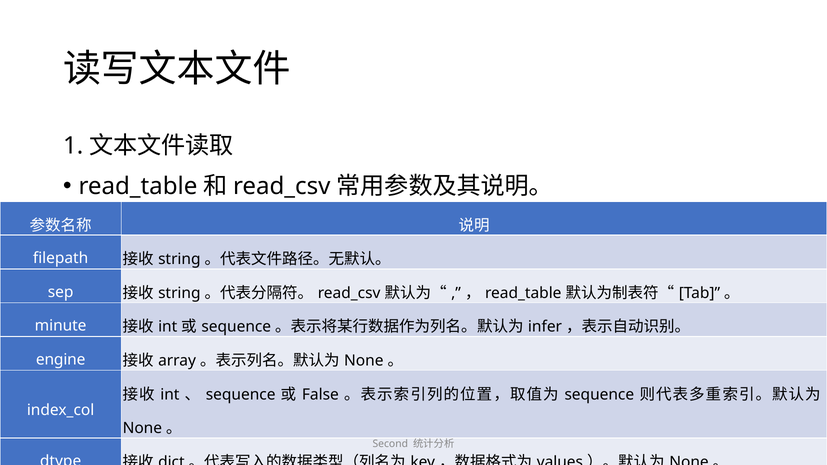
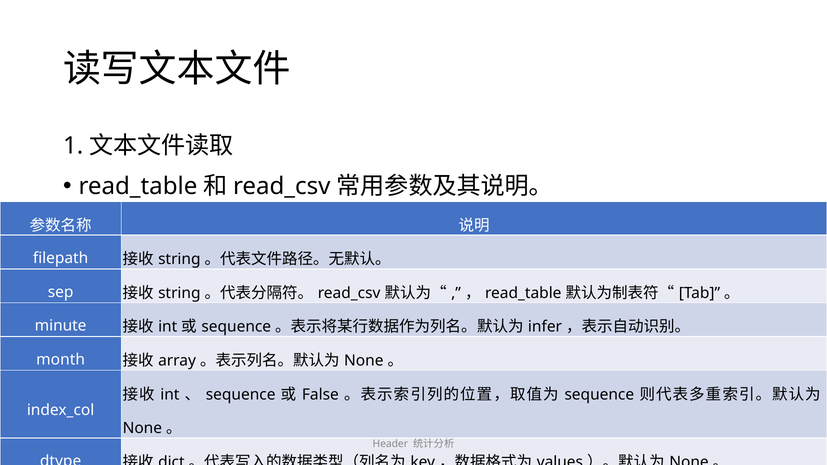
engine: engine -> month (61, 360)
Second: Second -> Header (390, 444)
